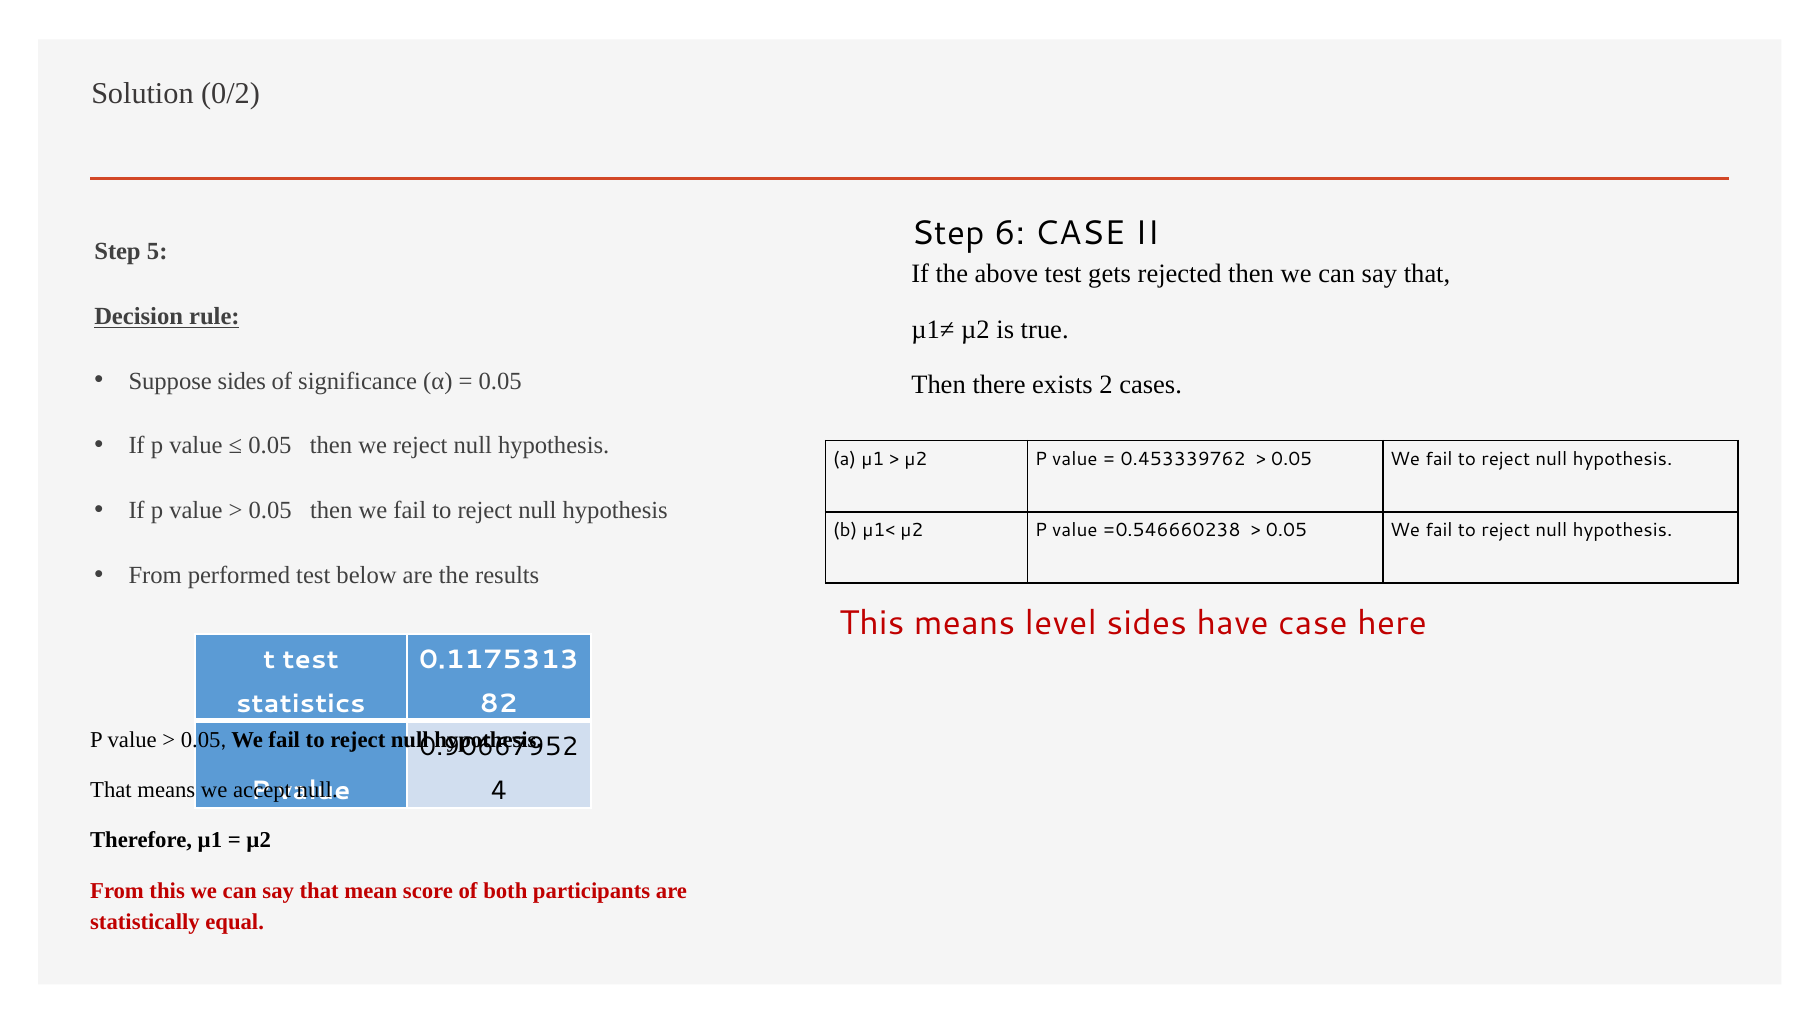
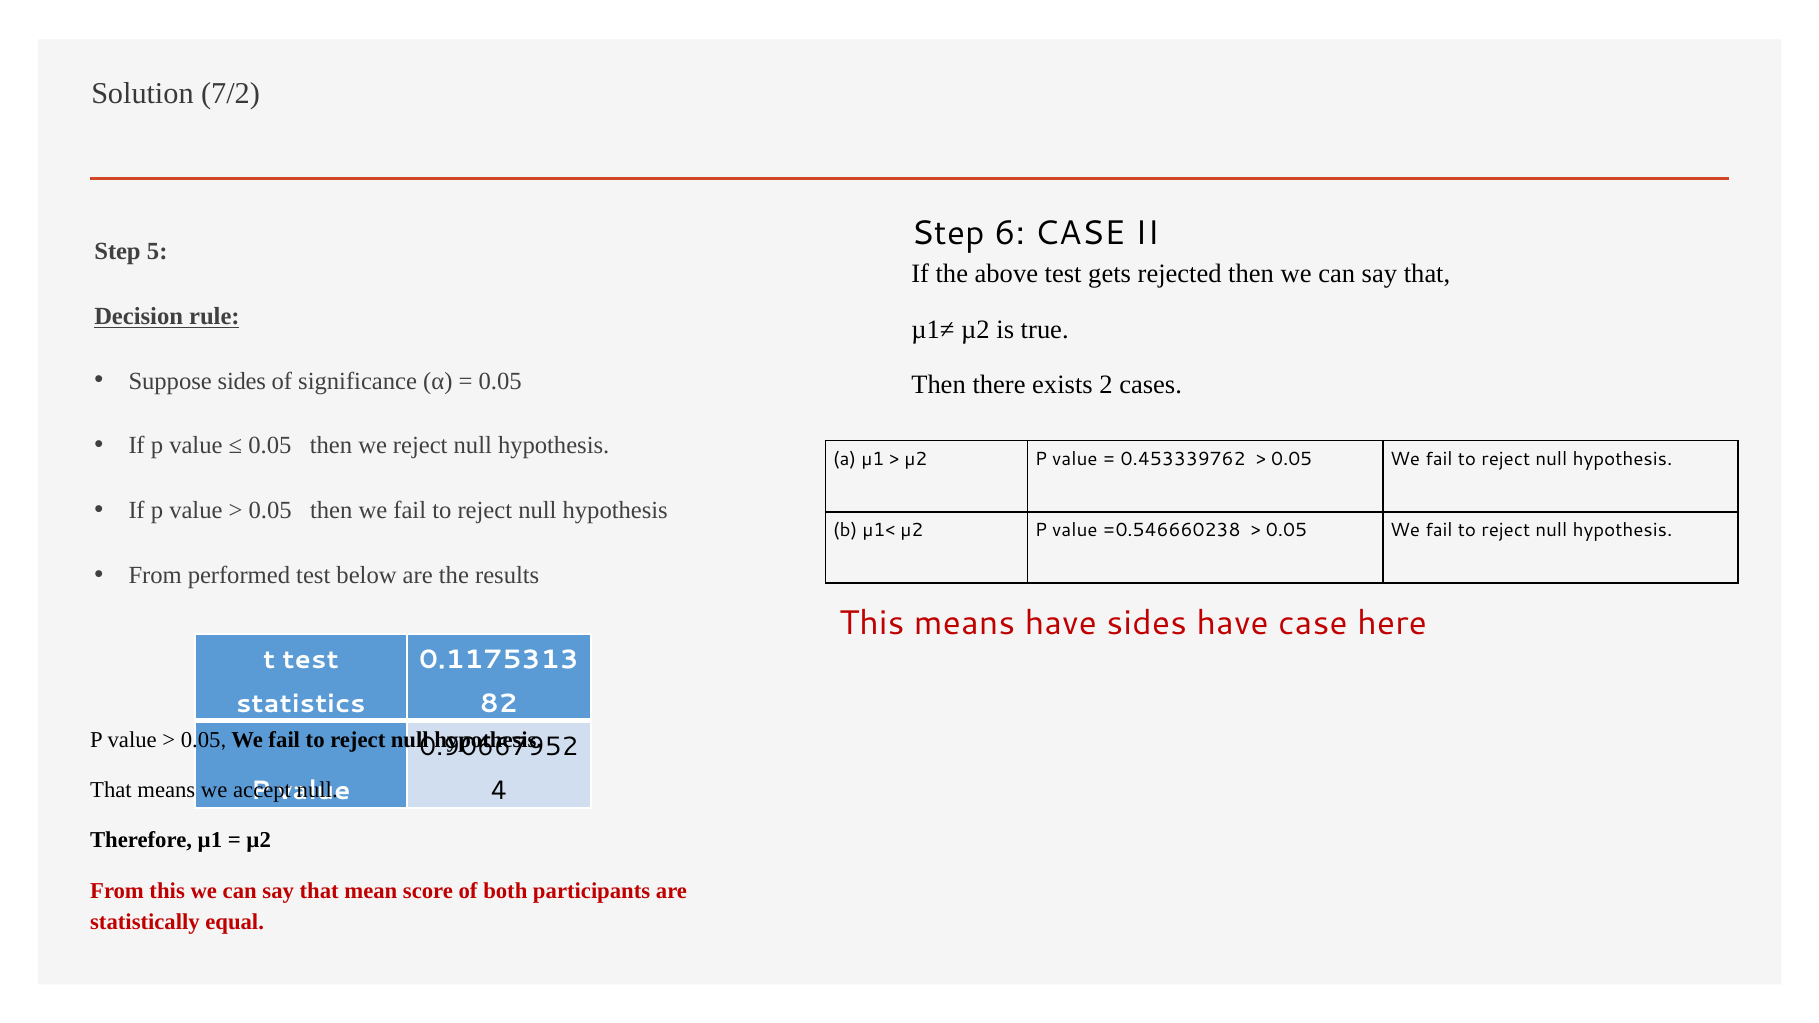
0/2: 0/2 -> 7/2 (231, 94)
means level: level -> have (1061, 623)
